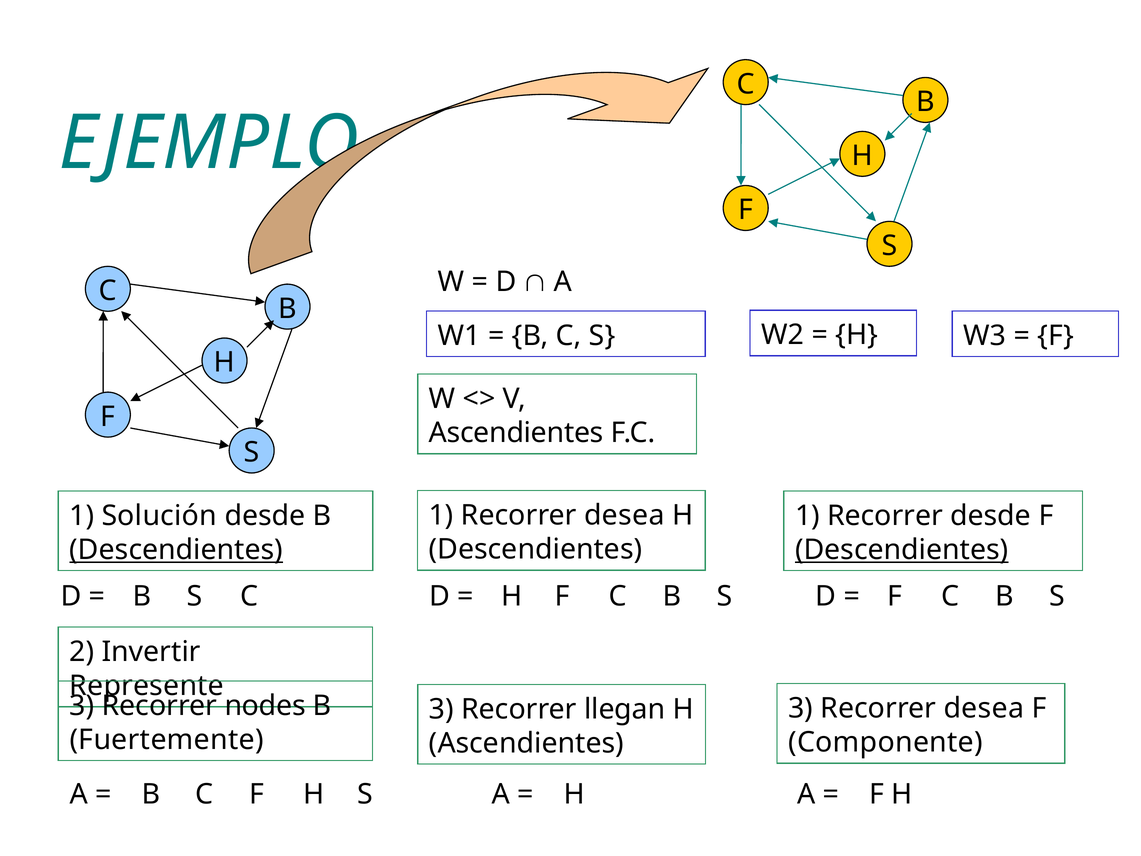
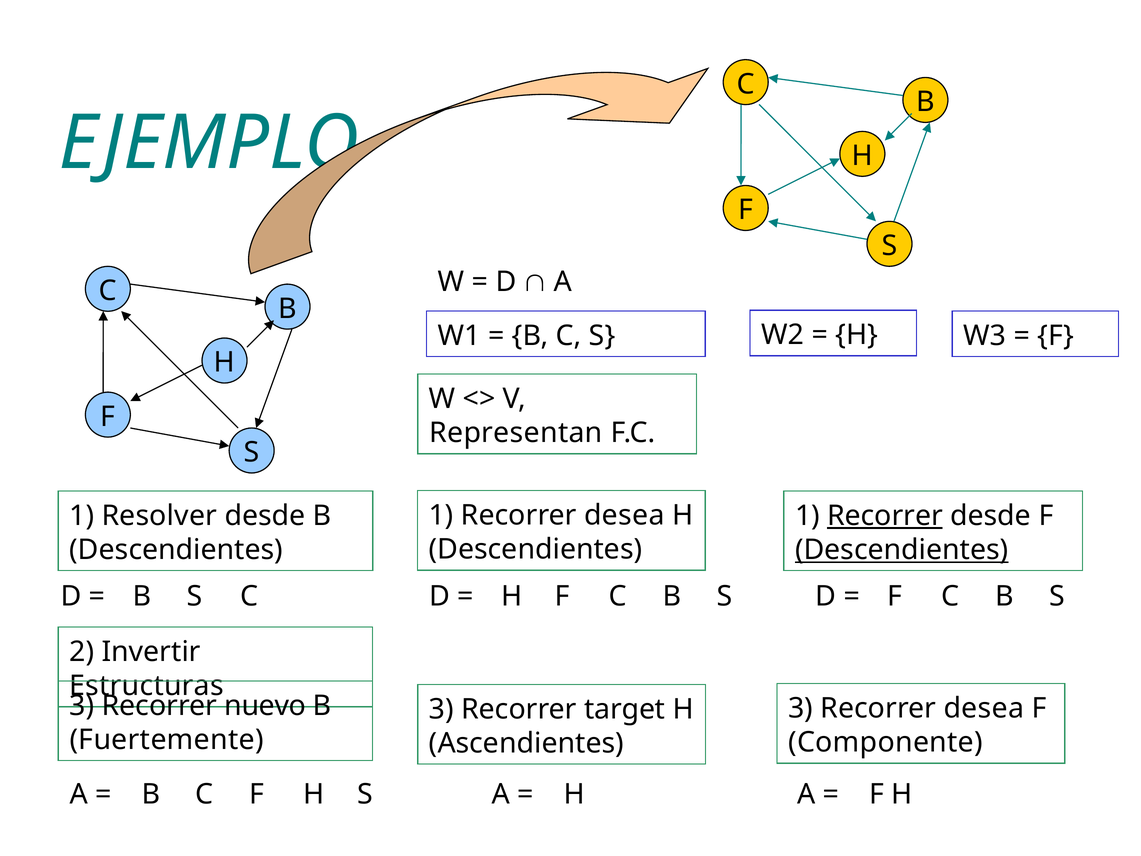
Ascendientes: Ascendientes -> Representan (516, 433)
Solución: Solución -> Resolver (159, 516)
Recorrer underline: none -> present (885, 516)
Descendientes underline: present -> none (176, 550)
Represente: Represente -> Estructuras (147, 686)
nodes: nodes -> nuevo (265, 706)
llegan: llegan -> target (625, 709)
